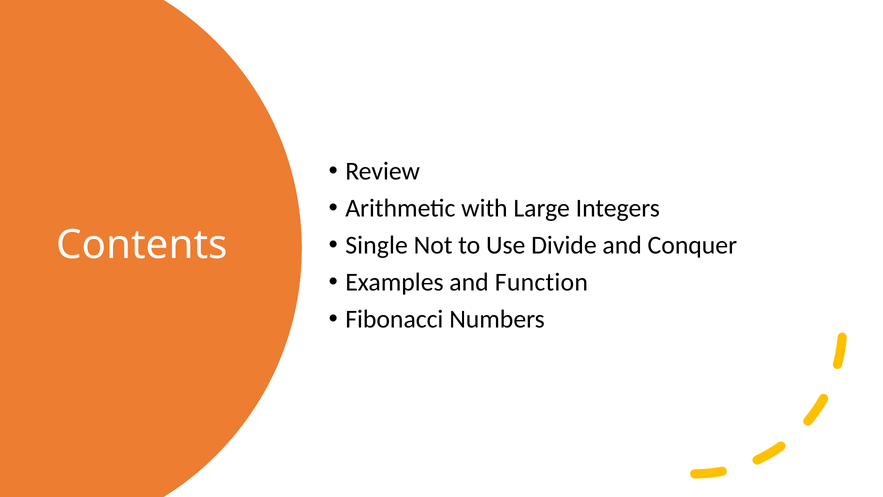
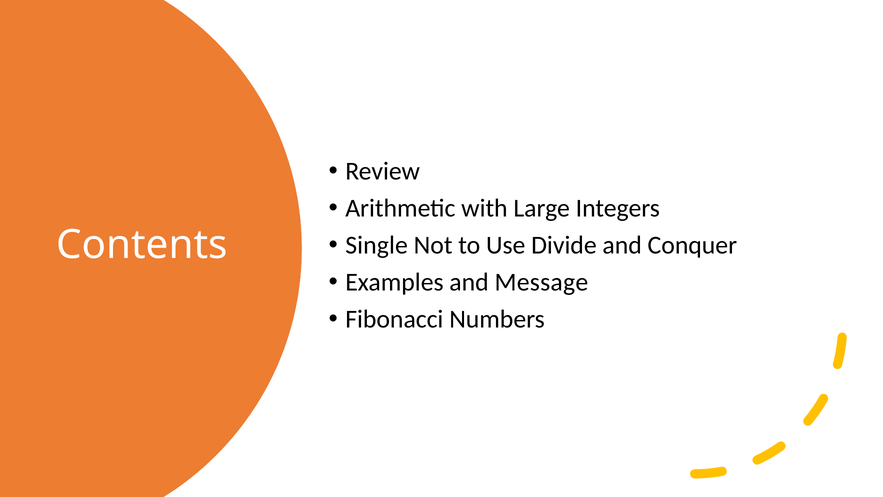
Function: Function -> Message (541, 282)
